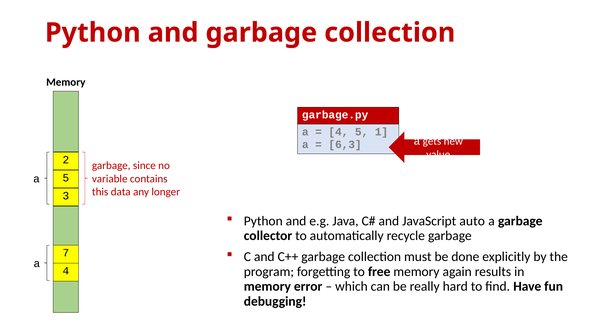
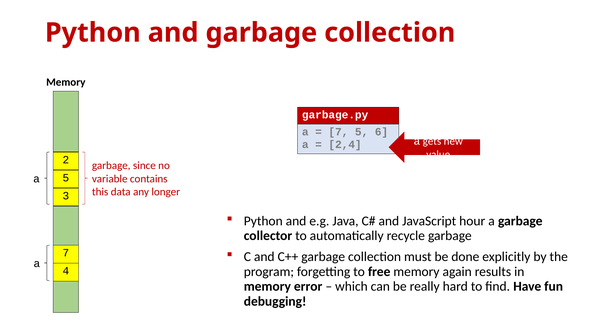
4: 4 -> 7 (338, 132)
1: 1 -> 6 (381, 132)
6,3: 6,3 -> 2,4 (345, 144)
auto: auto -> hour (472, 221)
